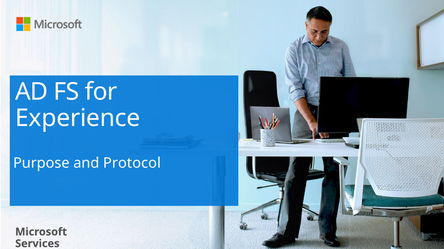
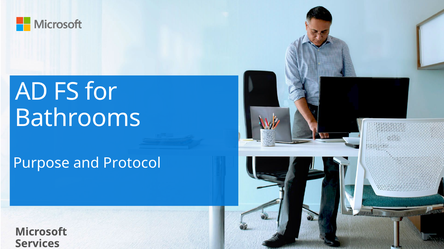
Experience: Experience -> Bathrooms (78, 119)
